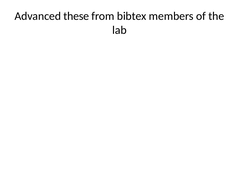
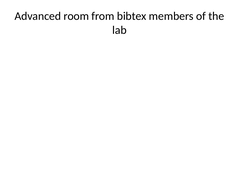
these: these -> room (76, 16)
